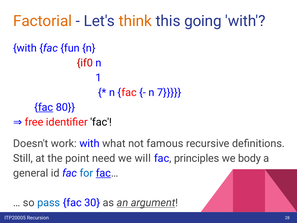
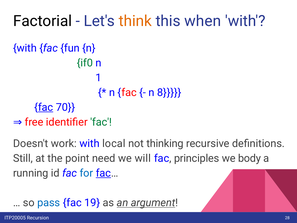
Factorial colour: orange -> black (43, 21)
going: going -> when (203, 21)
if0 colour: red -> green (85, 63)
7: 7 -> 8 (169, 92)
80: 80 -> 70 (66, 107)
fac colour: black -> green (101, 122)
what: what -> local (114, 143)
famous: famous -> thinking (165, 143)
general: general -> running (31, 173)
30: 30 -> 19 (92, 203)
